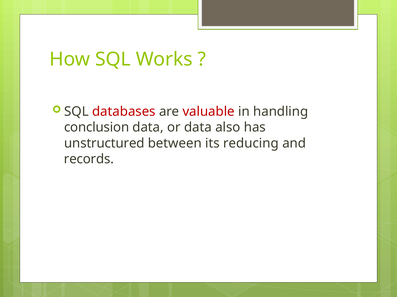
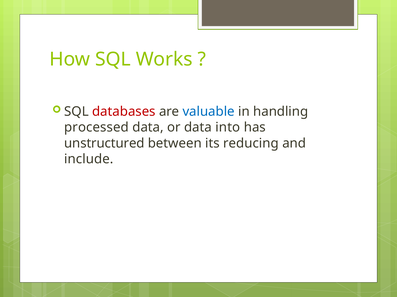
valuable colour: red -> blue (209, 112)
conclusion: conclusion -> processed (97, 128)
also: also -> into (228, 128)
records: records -> include (89, 159)
